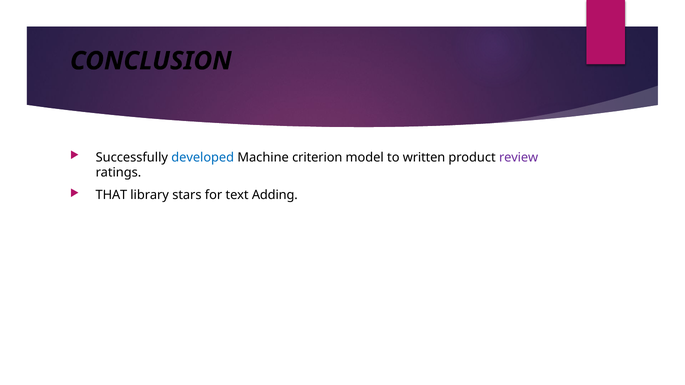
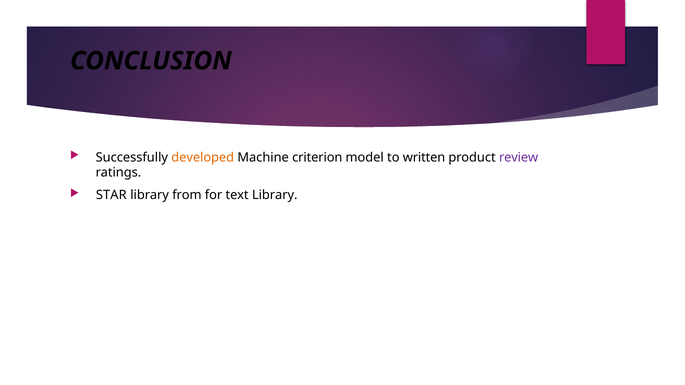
developed colour: blue -> orange (203, 157)
THAT: THAT -> STAR (111, 195)
stars: stars -> from (187, 195)
text Adding: Adding -> Library (275, 195)
